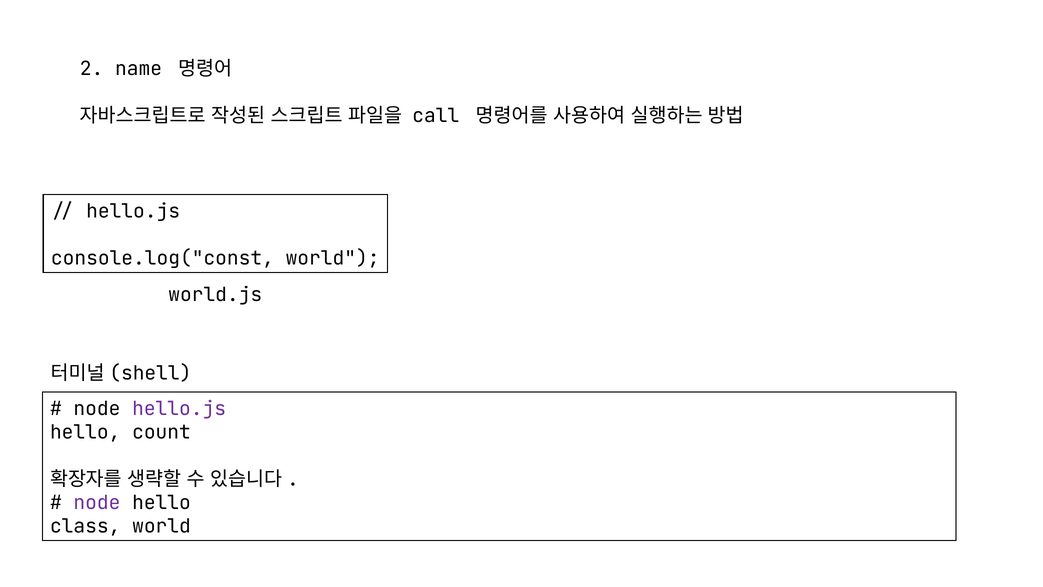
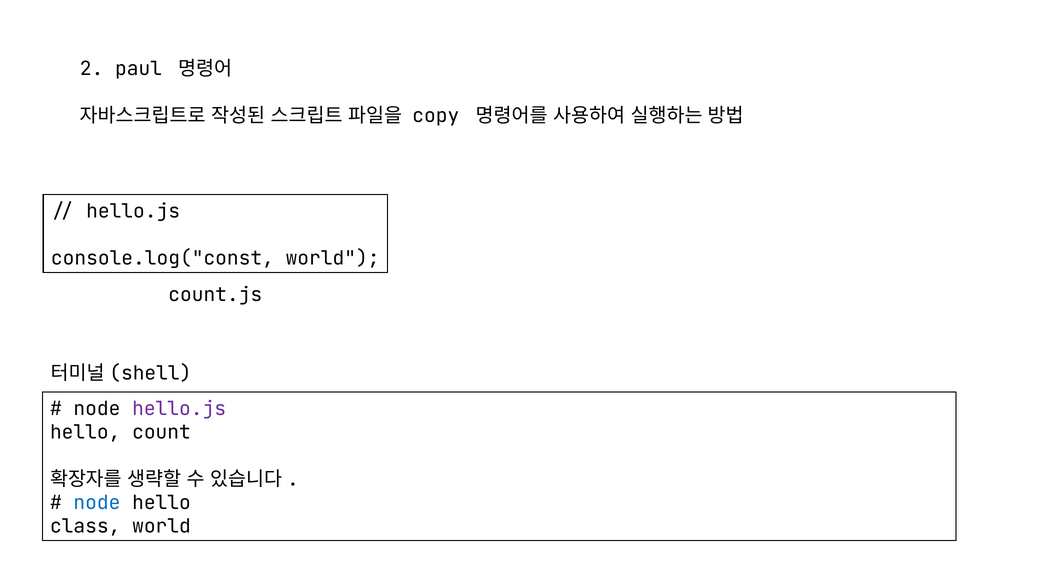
name: name -> paul (139, 69)
call: call -> copy (436, 116)
world.js: world.js -> count.js (215, 294)
node colour: purple -> blue (97, 503)
